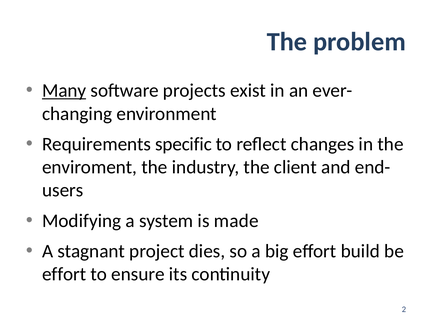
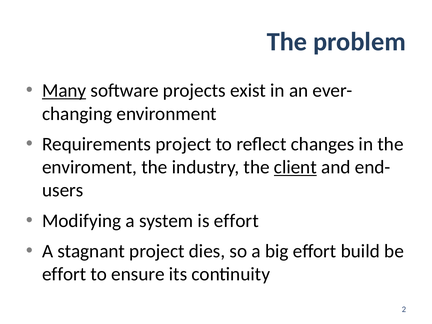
Requirements specific: specific -> project (183, 144)
client underline: none -> present (295, 167)
is made: made -> effort (236, 221)
